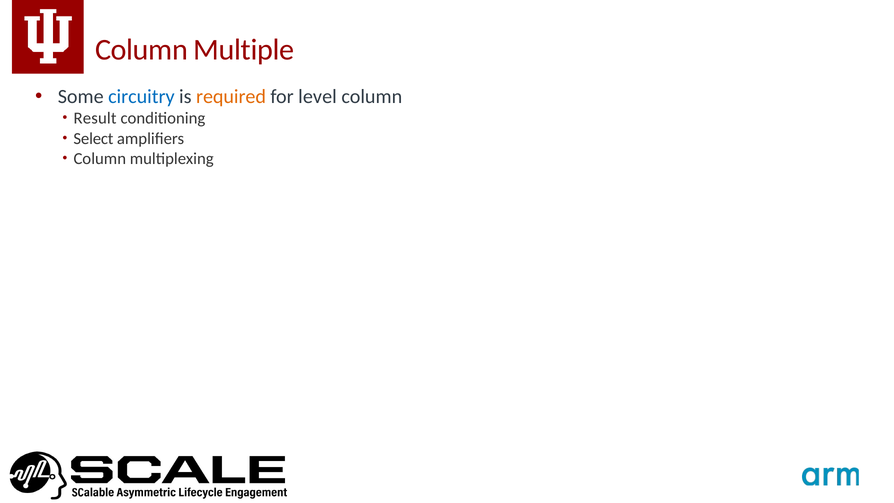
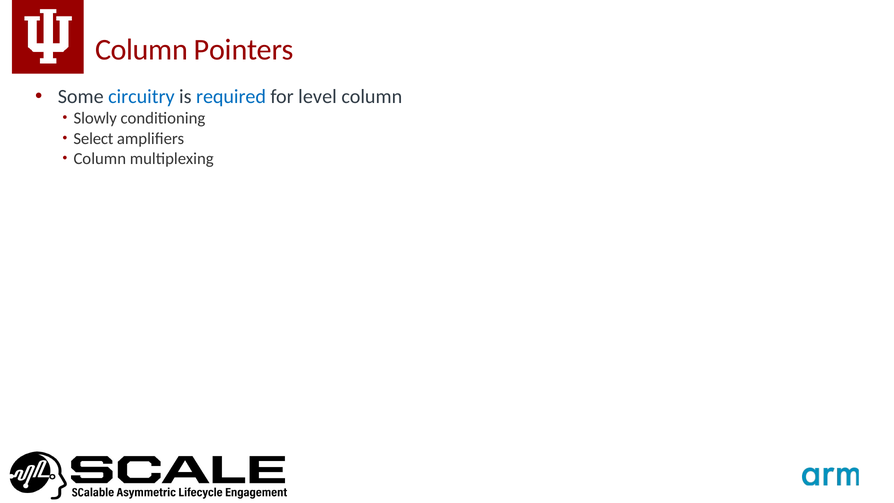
Multiple: Multiple -> Pointers (244, 50)
required colour: orange -> blue (231, 97)
Result: Result -> Slowly (95, 118)
